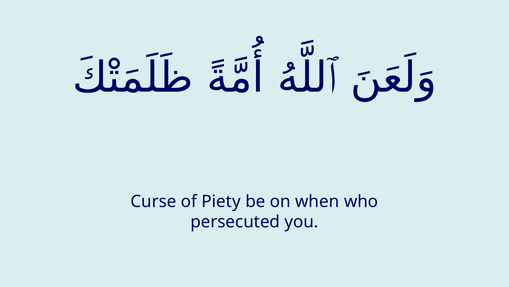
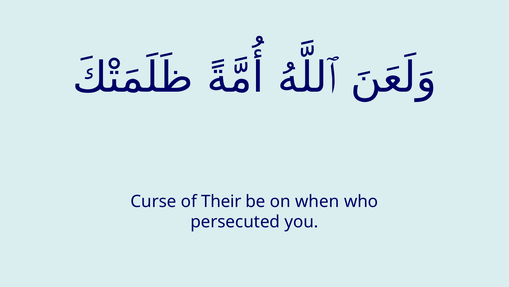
Piety: Piety -> Their (221, 201)
